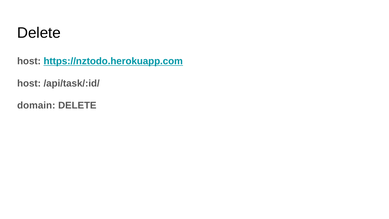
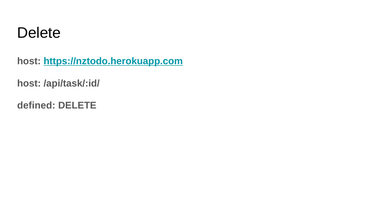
domain: domain -> defined (36, 105)
